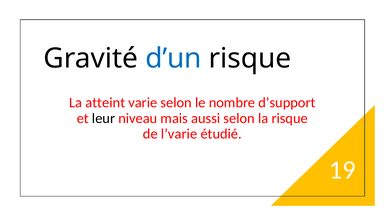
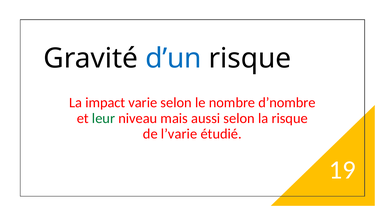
atteint: atteint -> impact (105, 103)
d’support: d’support -> d’nombre (287, 103)
leur colour: black -> green (104, 119)
